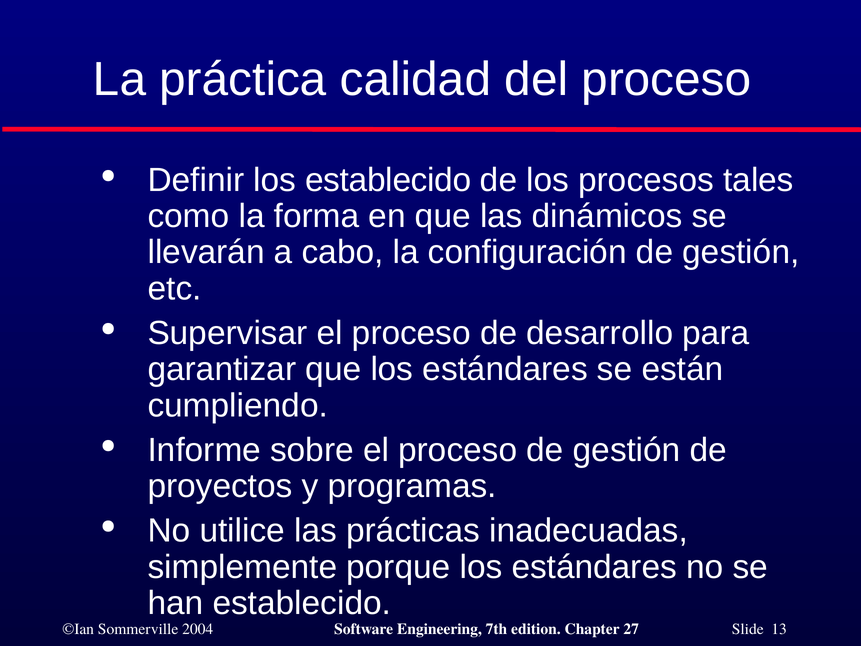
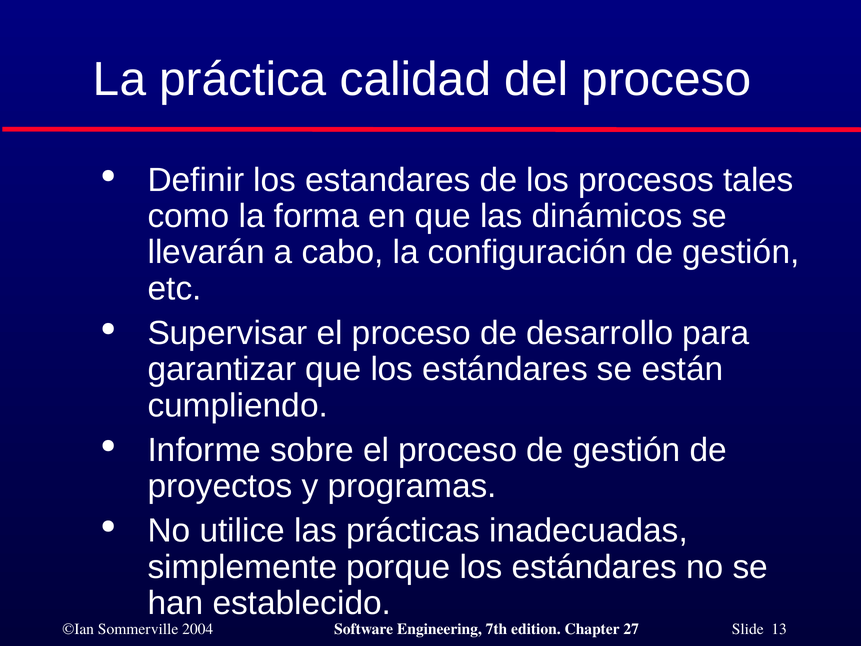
los establecido: establecido -> estandares (388, 180)
